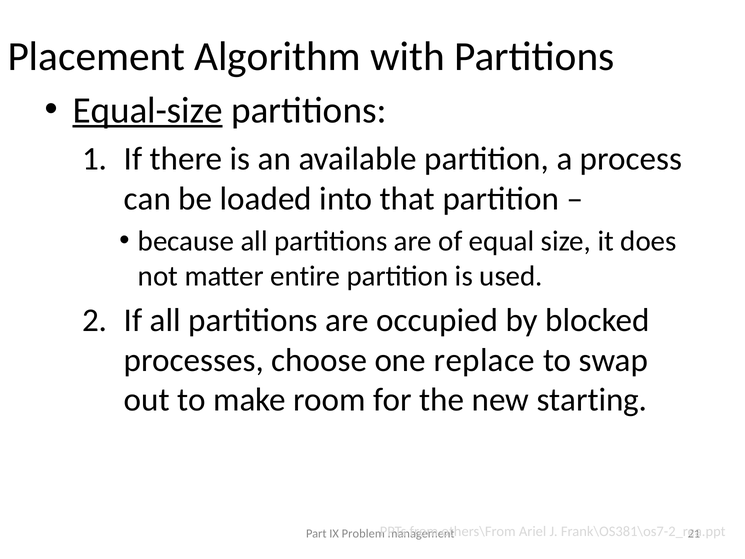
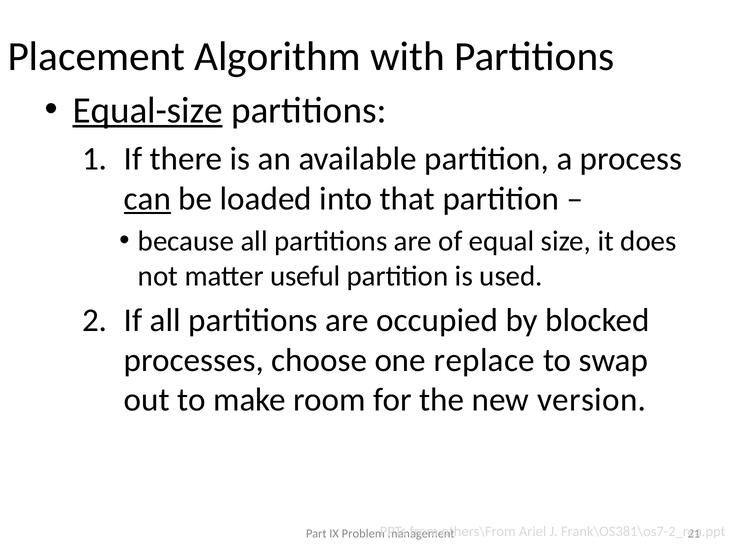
can underline: none -> present (147, 198)
entire: entire -> useful (305, 276)
starting: starting -> version (592, 400)
